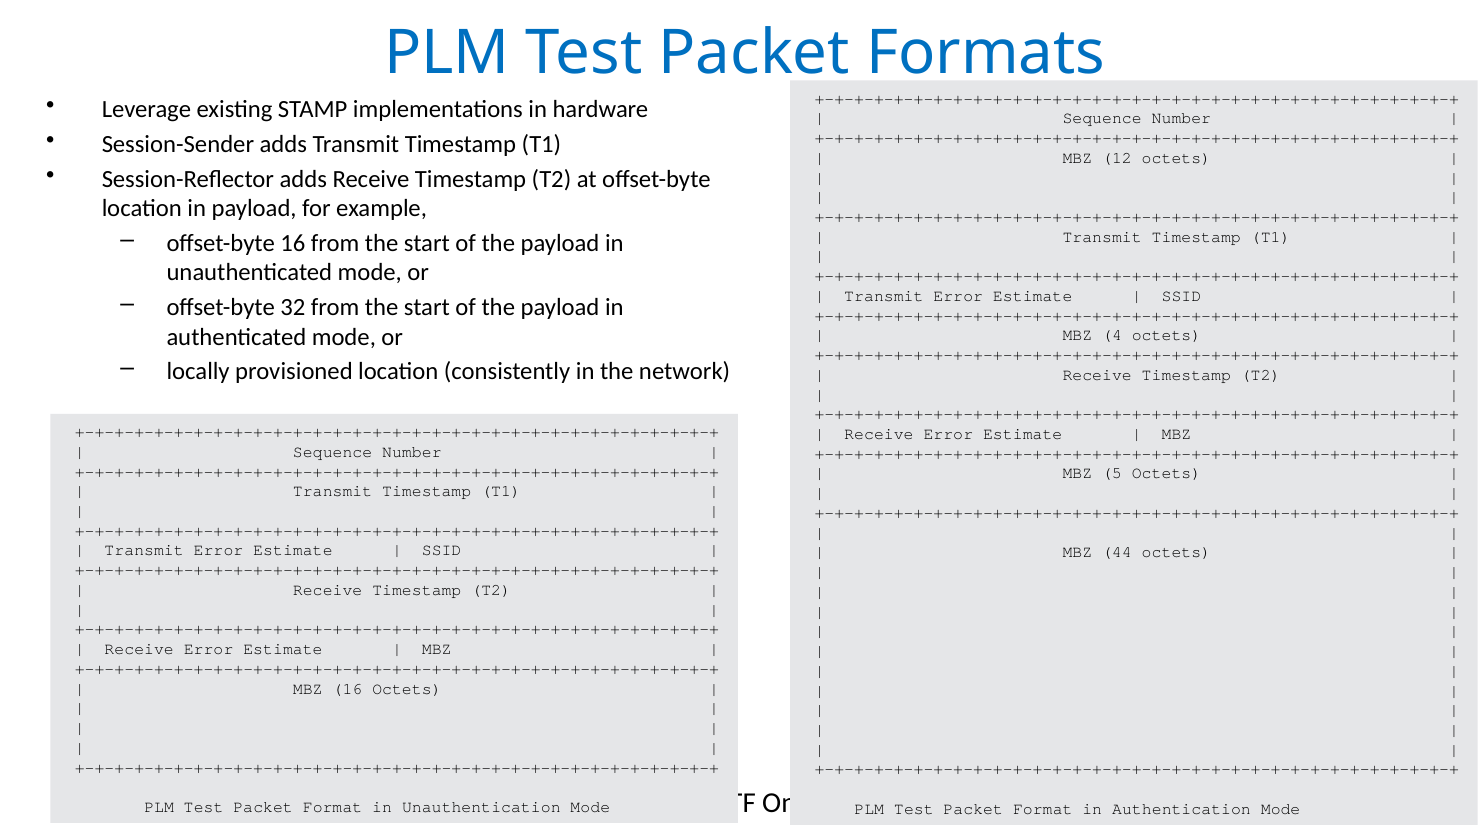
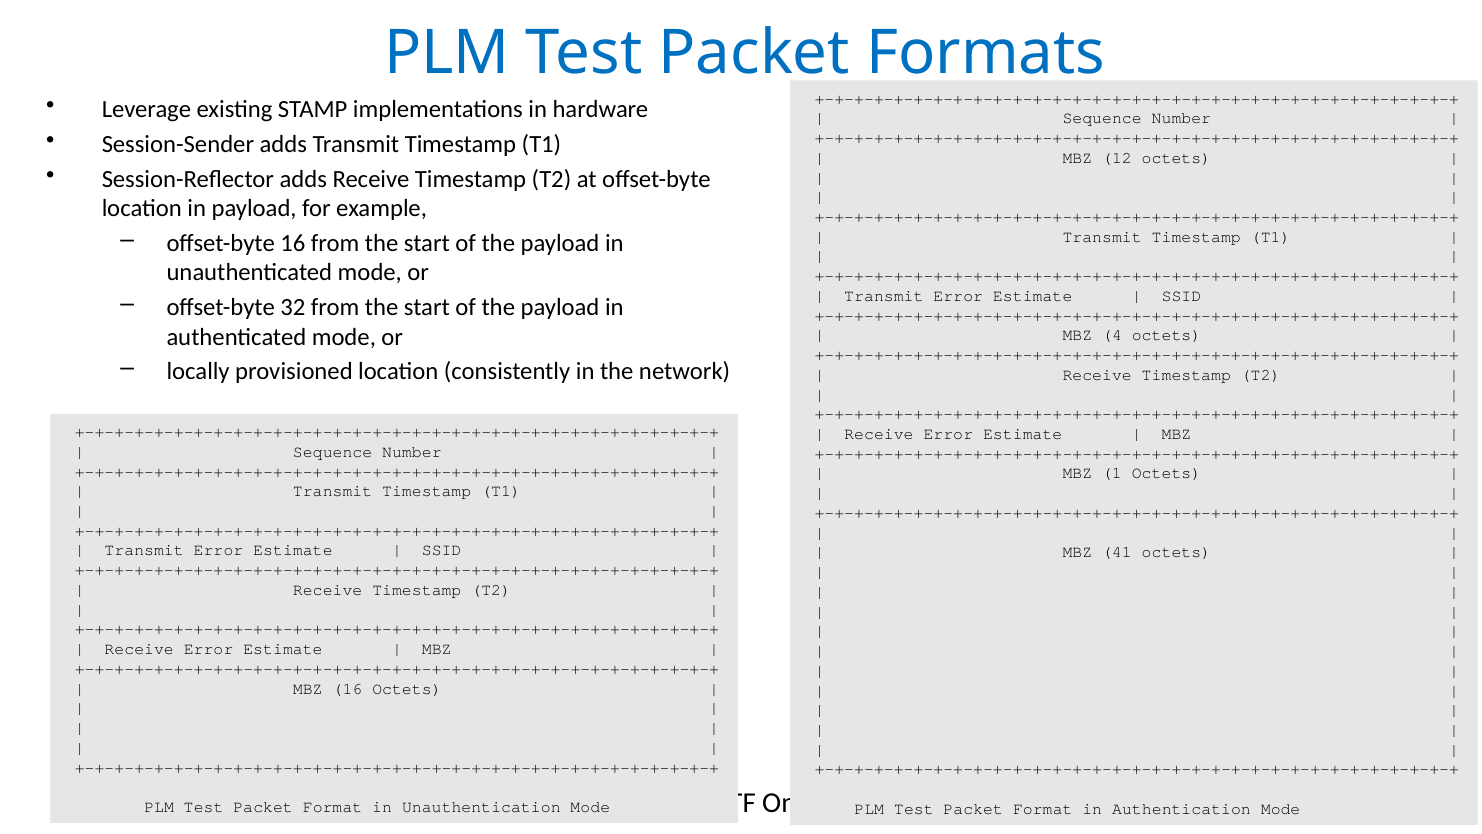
5: 5 -> 1 (1112, 473)
44: 44 -> 41 (1117, 552)
